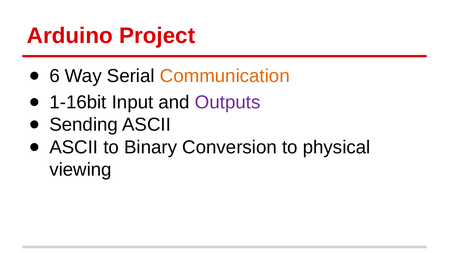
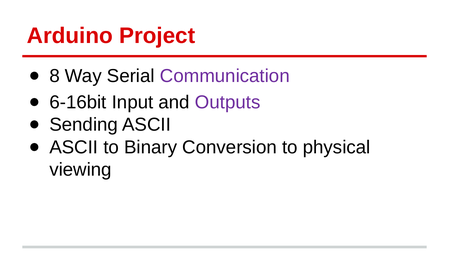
6: 6 -> 8 (55, 76)
Communication colour: orange -> purple (225, 76)
1-16bit: 1-16bit -> 6-16bit (78, 102)
